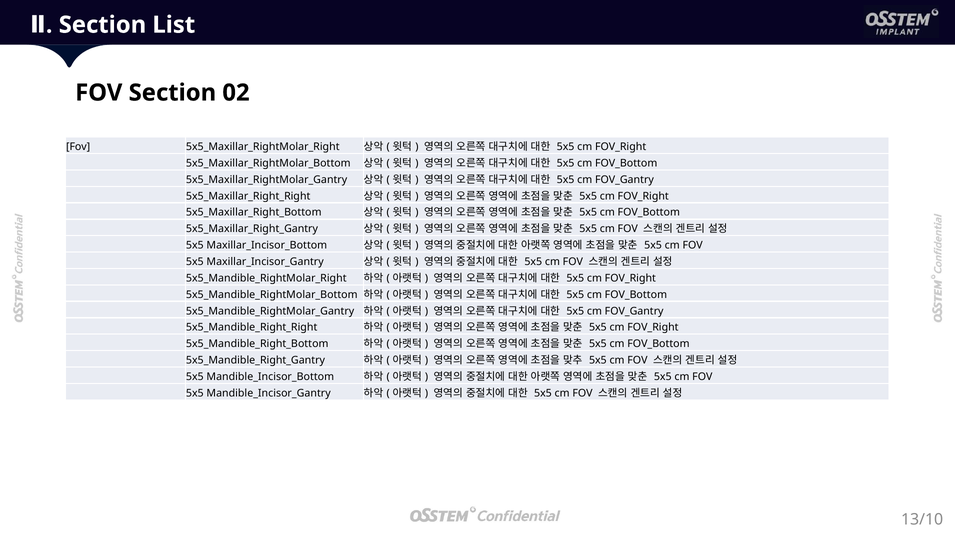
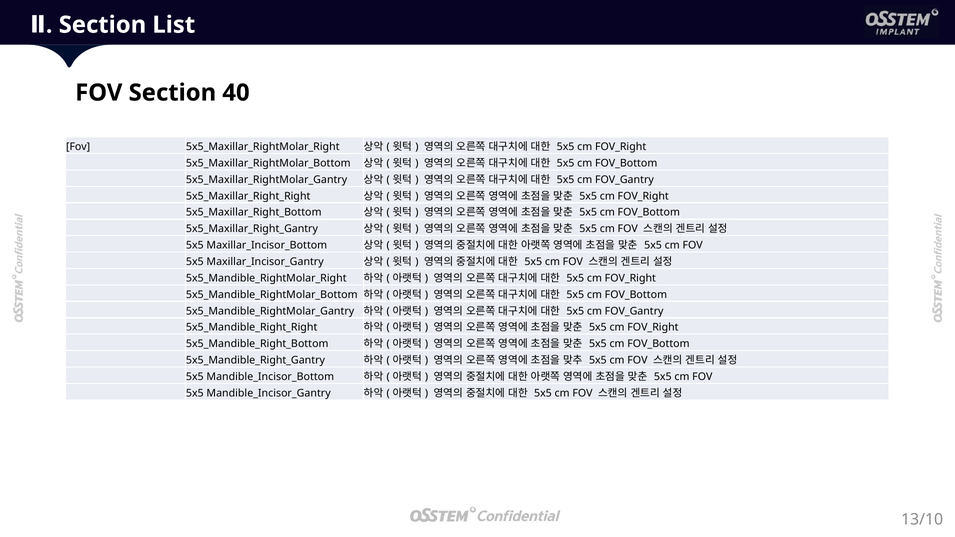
02: 02 -> 40 (236, 93)
